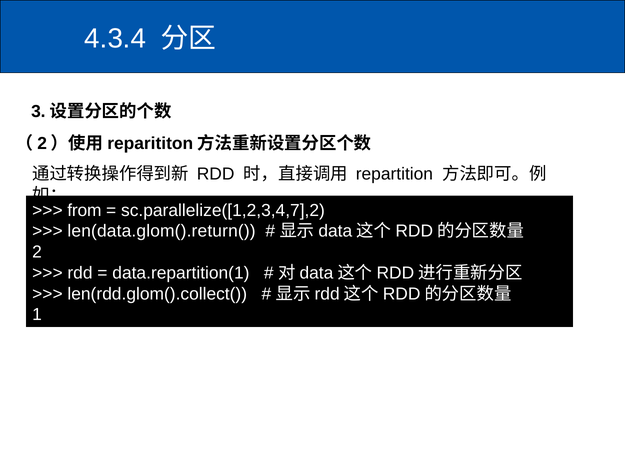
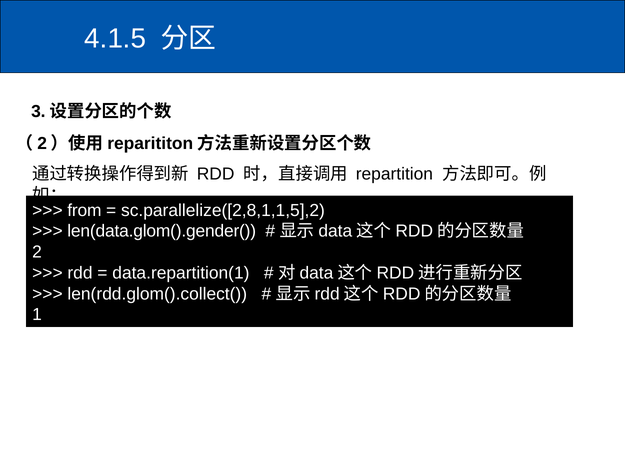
4.3.4: 4.3.4 -> 4.1.5 (115, 38)
sc.parallelize([1,2,3,4,7],2: sc.parallelize([1,2,3,4,7],2 -> sc.parallelize([2,8,1,1,5],2 (223, 210)
len(data.glom().return(: len(data.glom().return( -> len(data.glom().gender( (162, 231)
